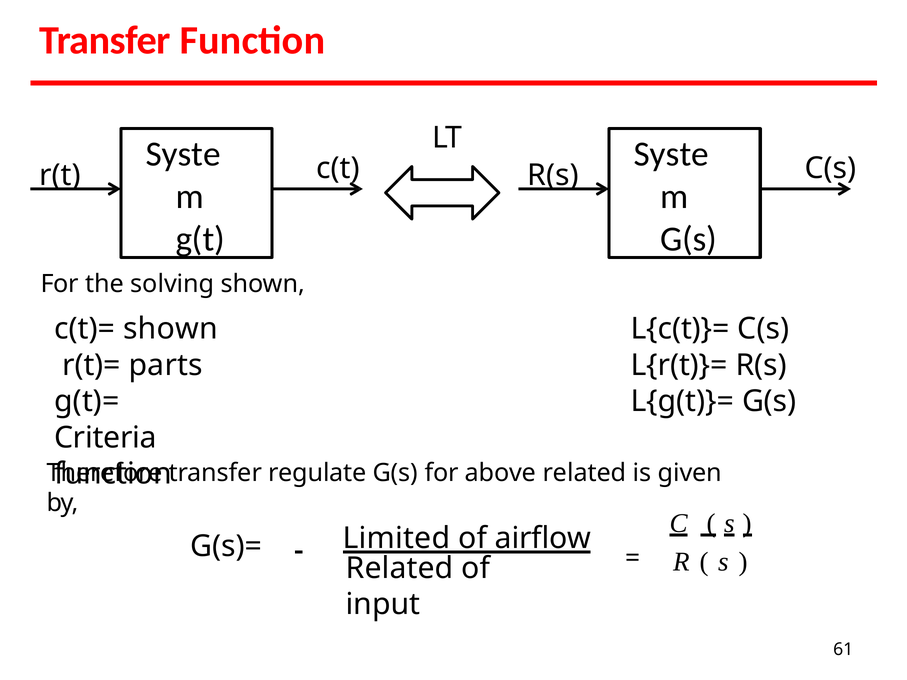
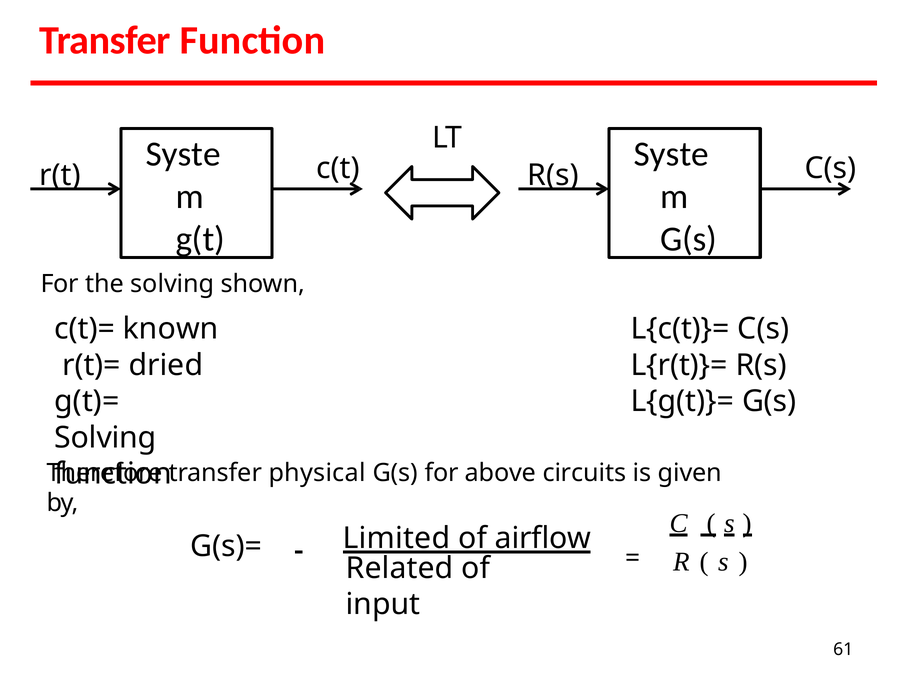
c(t)= shown: shown -> known (171, 329)
parts: parts -> dried (166, 365)
Criteria: Criteria -> Solving (105, 438)
regulate: regulate -> physical (317, 473)
above related: related -> circuits (584, 473)
